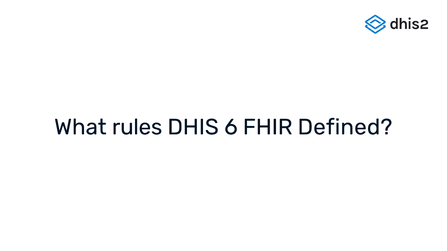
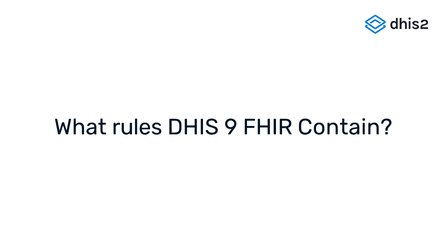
6: 6 -> 9 (231, 127)
Defined: Defined -> Contain (345, 127)
